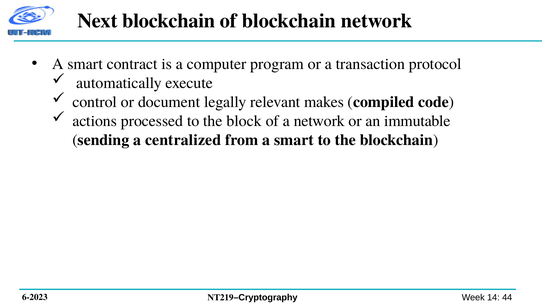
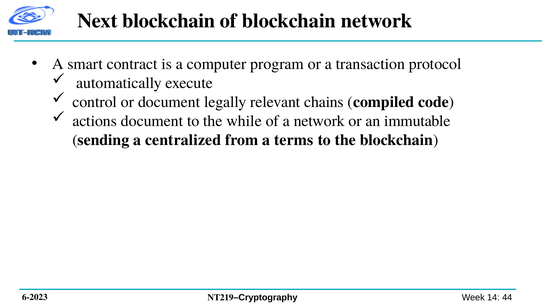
makes: makes -> chains (324, 102)
actions processed: processed -> document (152, 121)
block: block -> while (244, 121)
from a smart: smart -> terms (294, 140)
